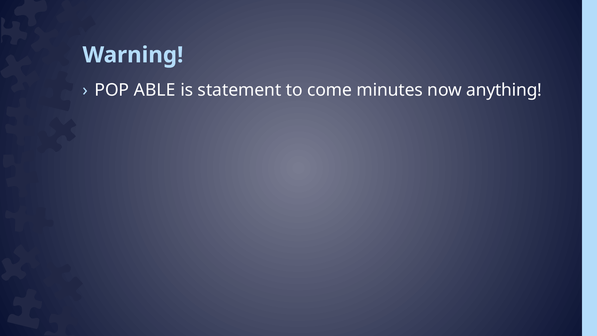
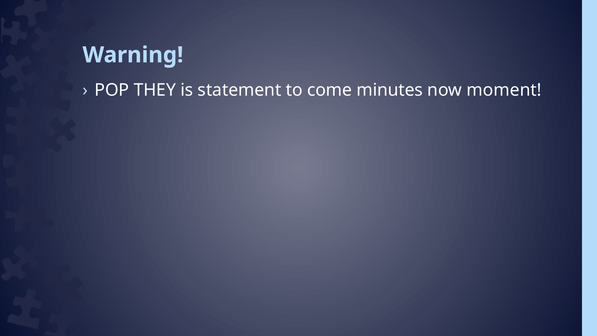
ABLE: ABLE -> THEY (155, 90)
anything: anything -> moment (504, 90)
